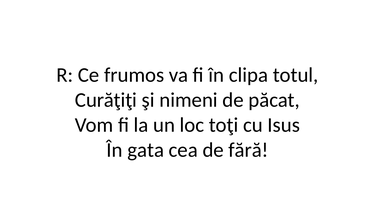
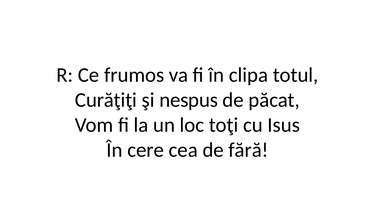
nimeni: nimeni -> nespus (189, 100)
gata: gata -> cere (146, 150)
